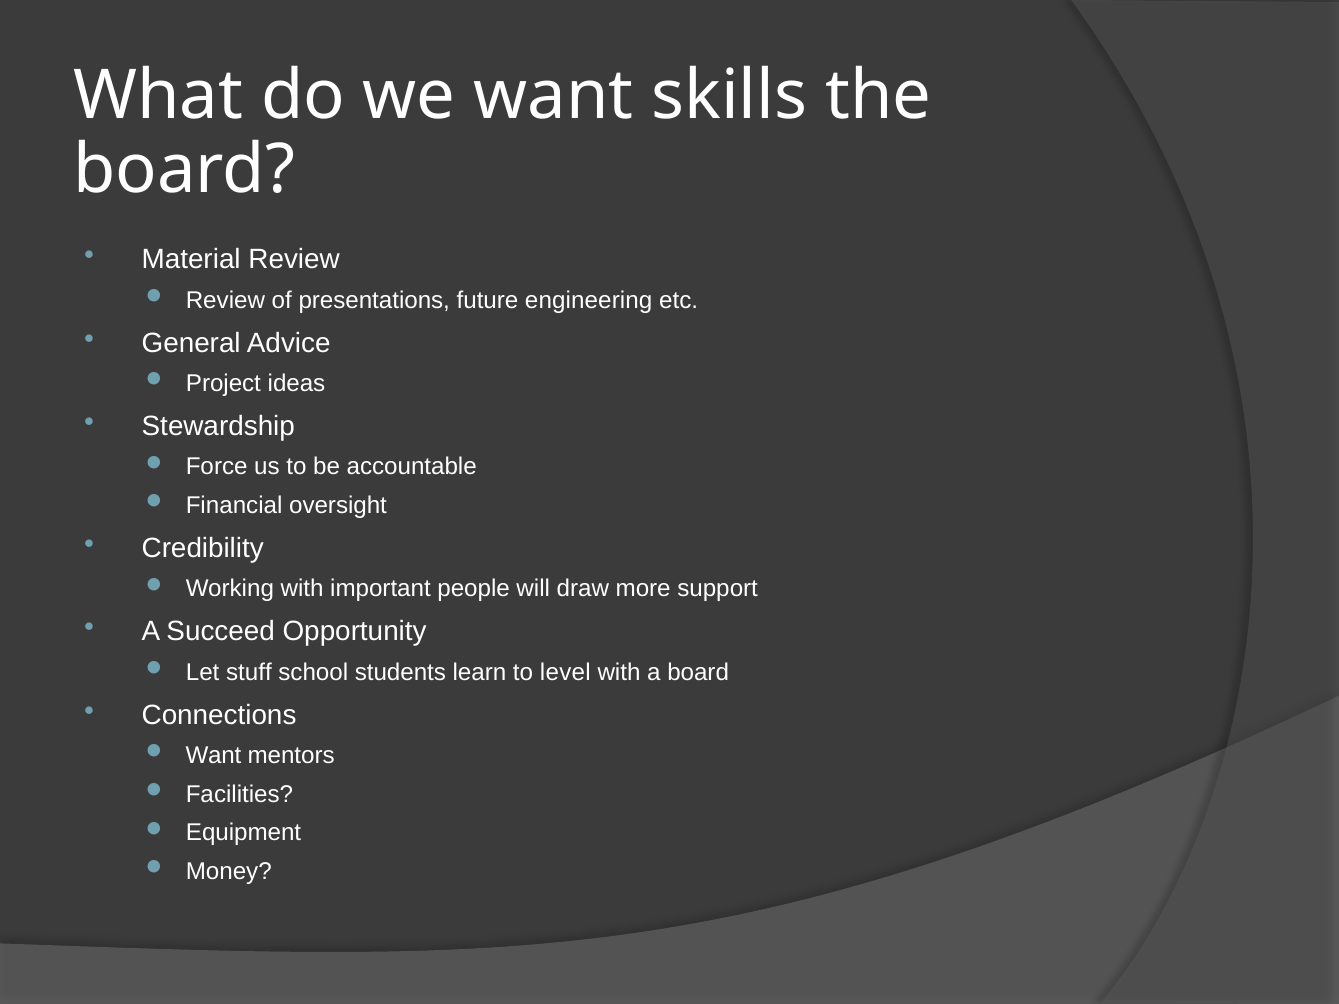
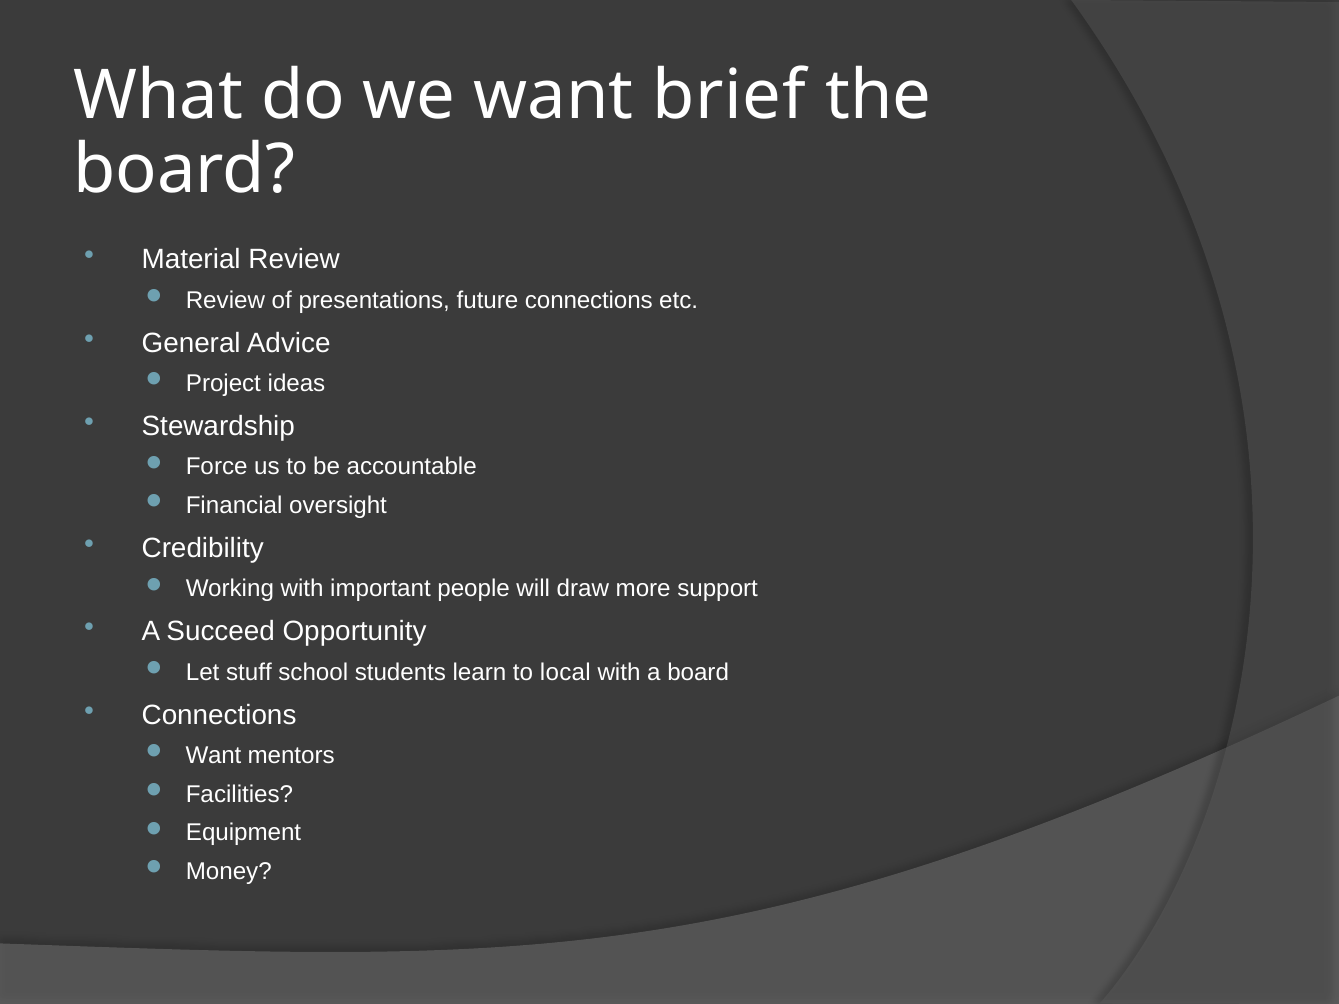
skills: skills -> brief (729, 96)
future engineering: engineering -> connections (589, 300)
level: level -> local (565, 672)
